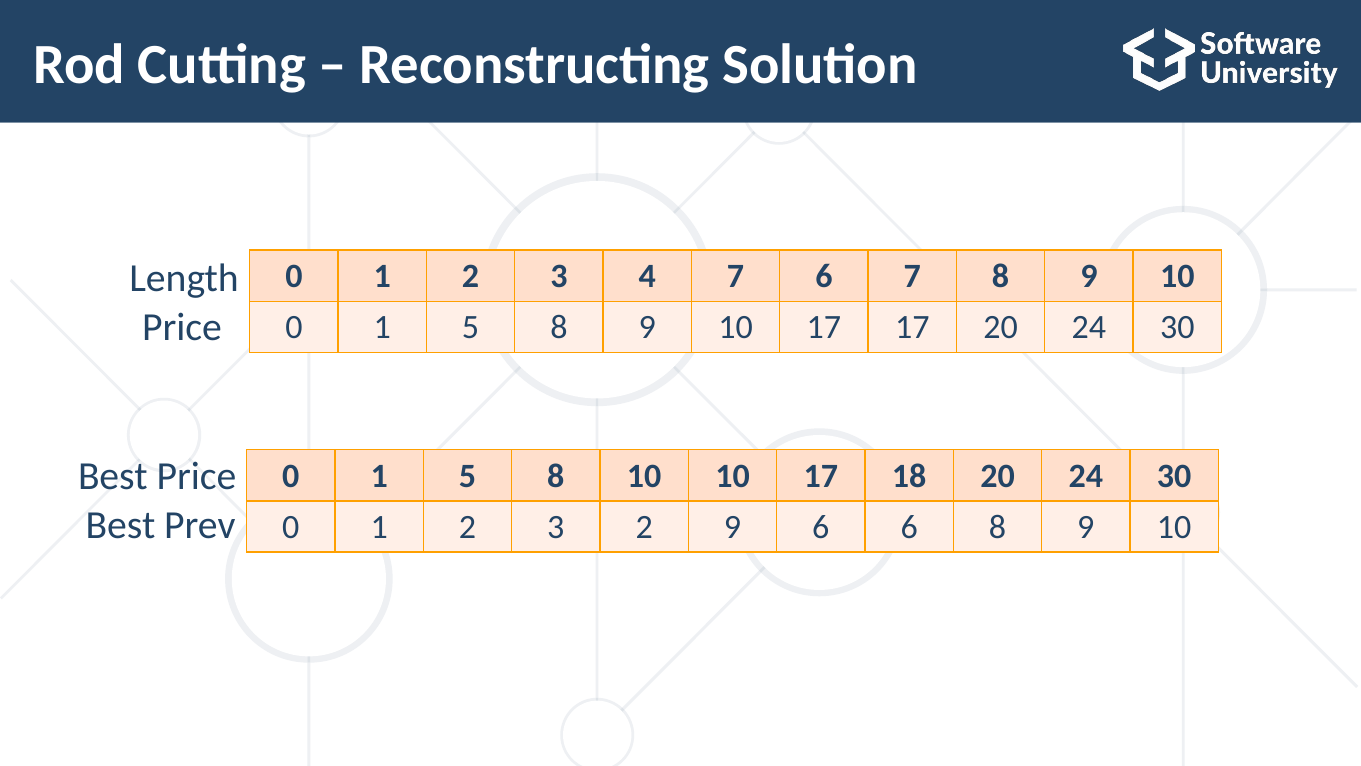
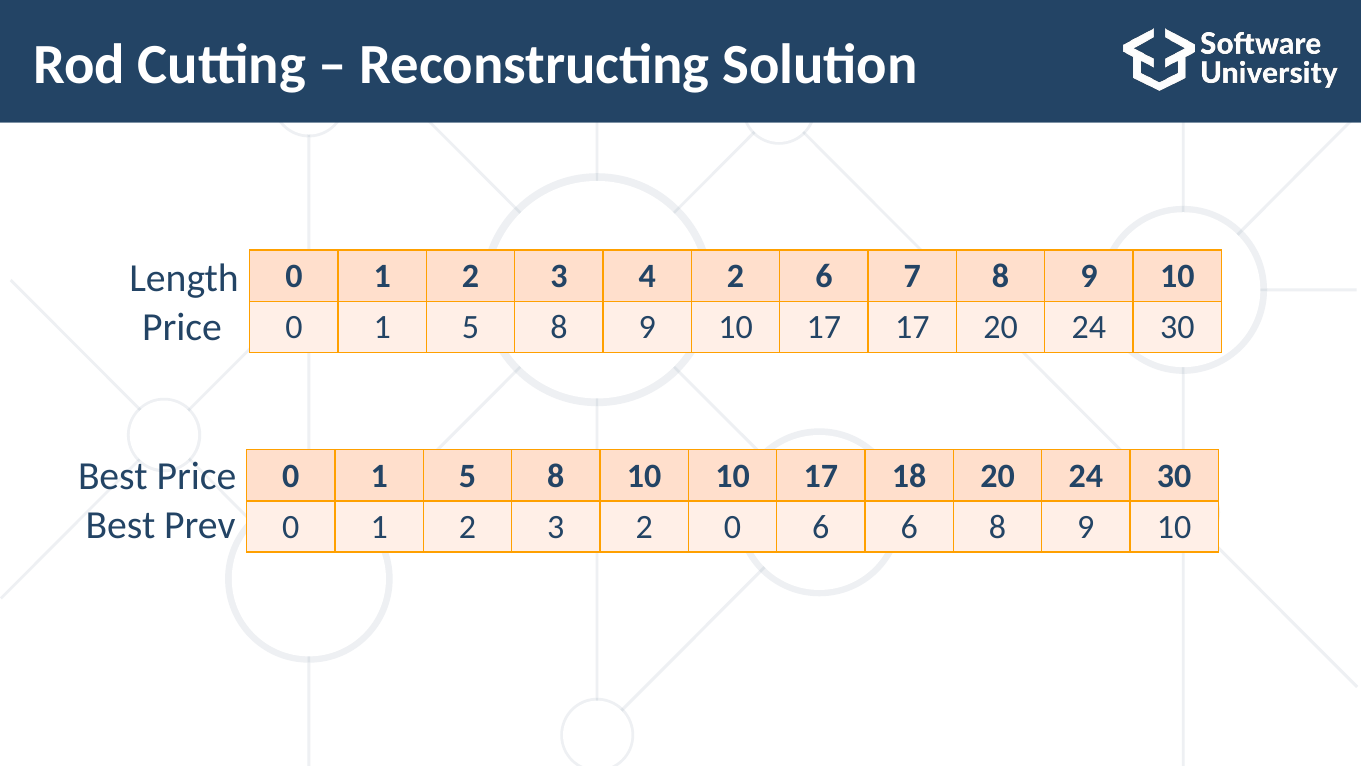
4 7: 7 -> 2 (736, 276)
2 9: 9 -> 0 (732, 527)
